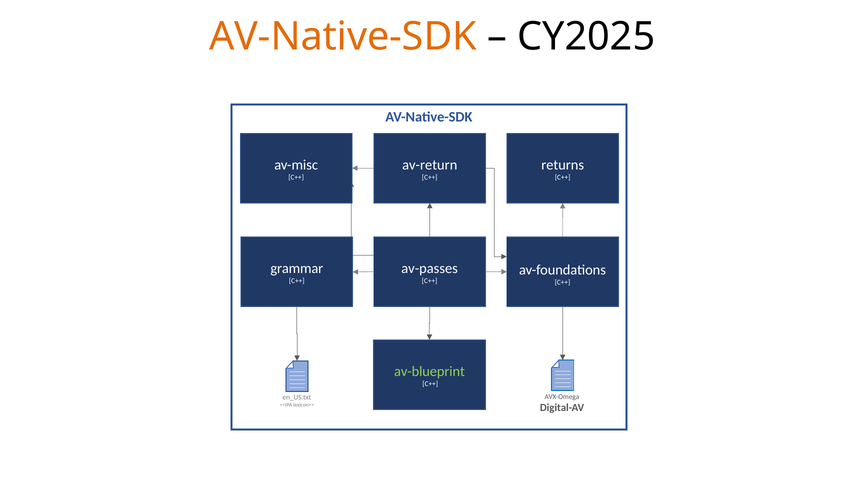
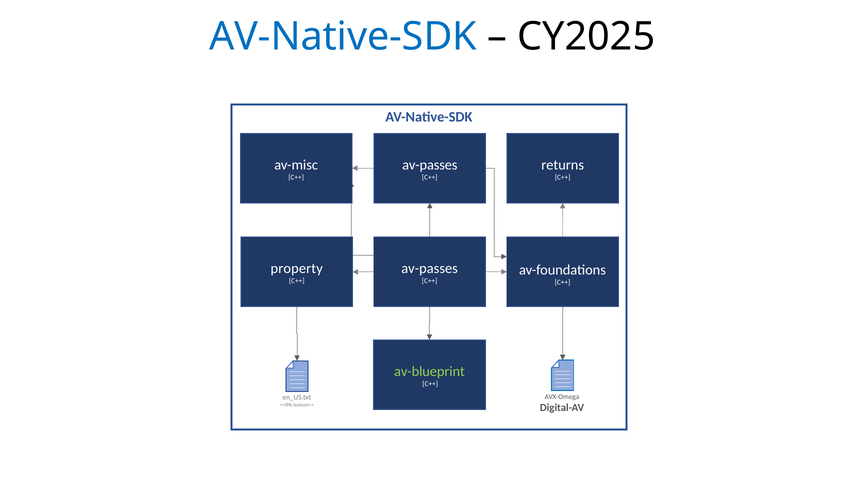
AV-Native-SDK colour: orange -> blue (343, 36)
av-return: av-return -> av-passes (430, 165)
grammar: grammar -> property (297, 268)
